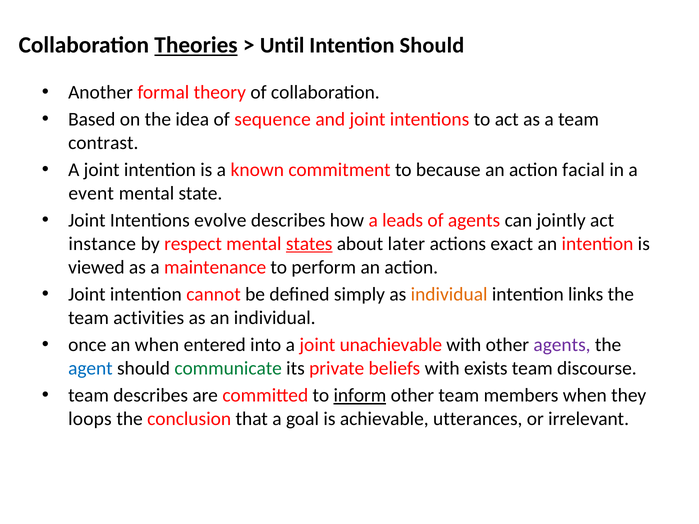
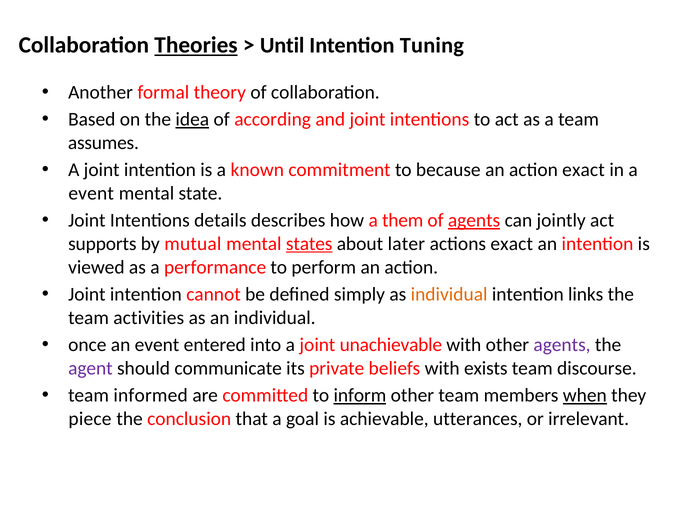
Intention Should: Should -> Tuning (432, 46)
idea underline: none -> present (192, 119)
sequence: sequence -> according (273, 119)
contrast: contrast -> assumes (103, 143)
action facial: facial -> exact (584, 170)
evolve: evolve -> details (220, 221)
leads: leads -> them (403, 221)
agents underline: none -> present (474, 221)
instance: instance -> supports (102, 244)
respect: respect -> mutual (193, 244)
maintenance: maintenance -> performance (215, 267)
an when: when -> event (157, 345)
agent colour: blue -> purple (90, 368)
communicate colour: green -> black (228, 368)
team describes: describes -> informed (151, 396)
when underline: none -> present (585, 396)
loops: loops -> piece (90, 419)
